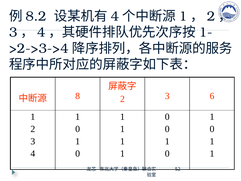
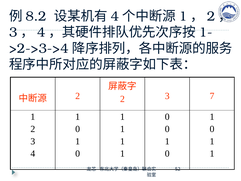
8: 8 -> 2 (78, 96)
6: 6 -> 7 (212, 96)
